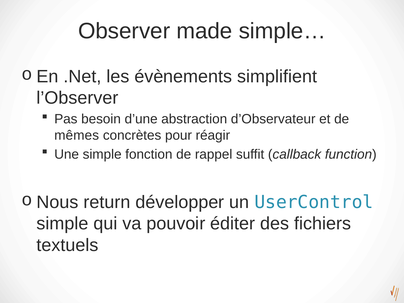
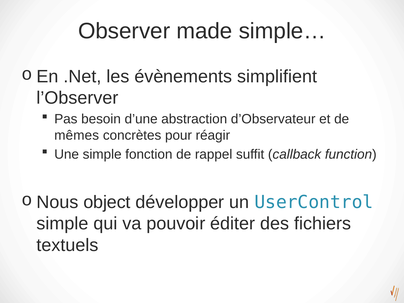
return: return -> object (107, 202)
